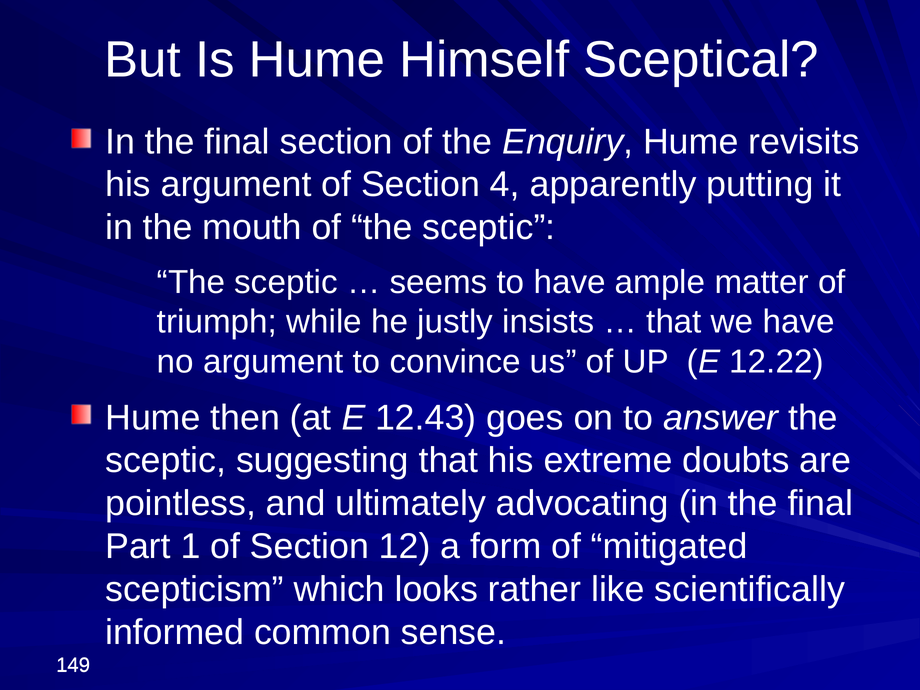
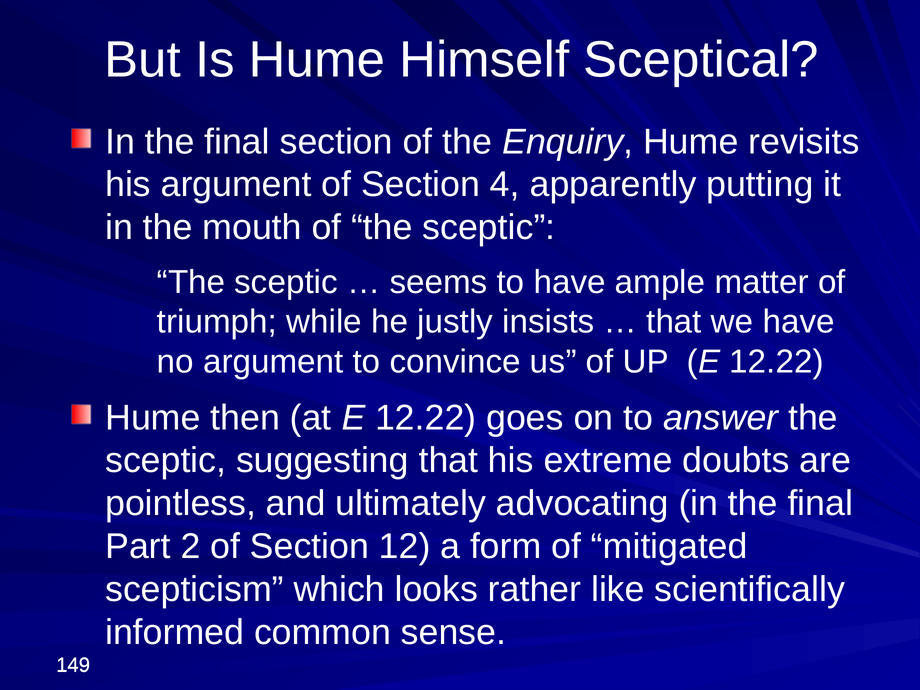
at E 12.43: 12.43 -> 12.22 (426, 418)
1: 1 -> 2 (191, 547)
